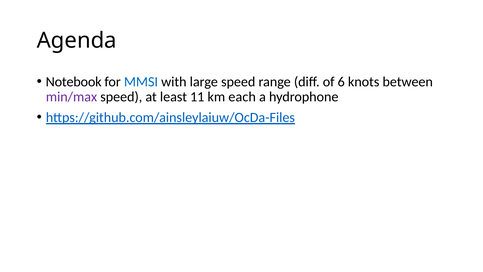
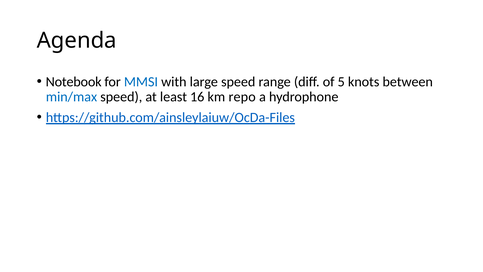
6: 6 -> 5 (341, 82)
min/max colour: purple -> blue (71, 97)
11: 11 -> 16 (197, 97)
each: each -> repo (242, 97)
